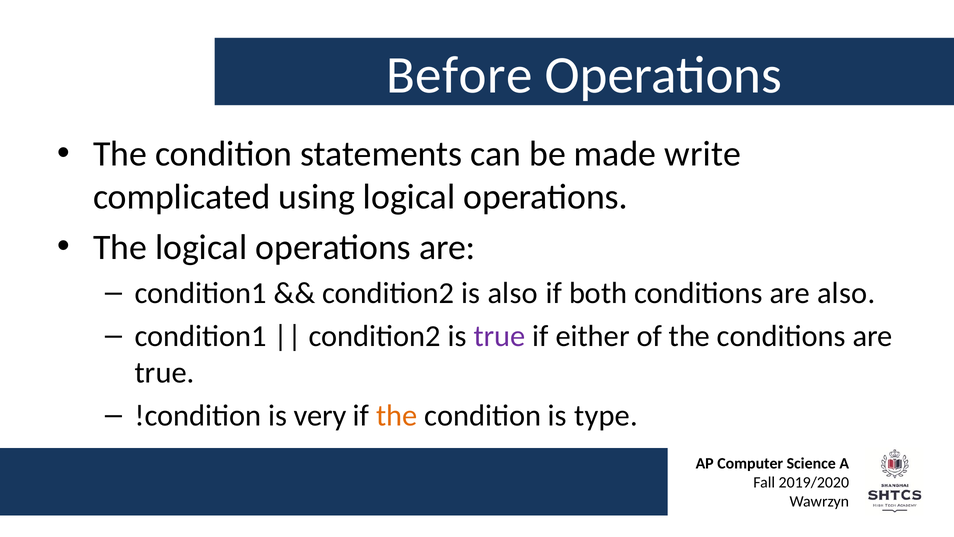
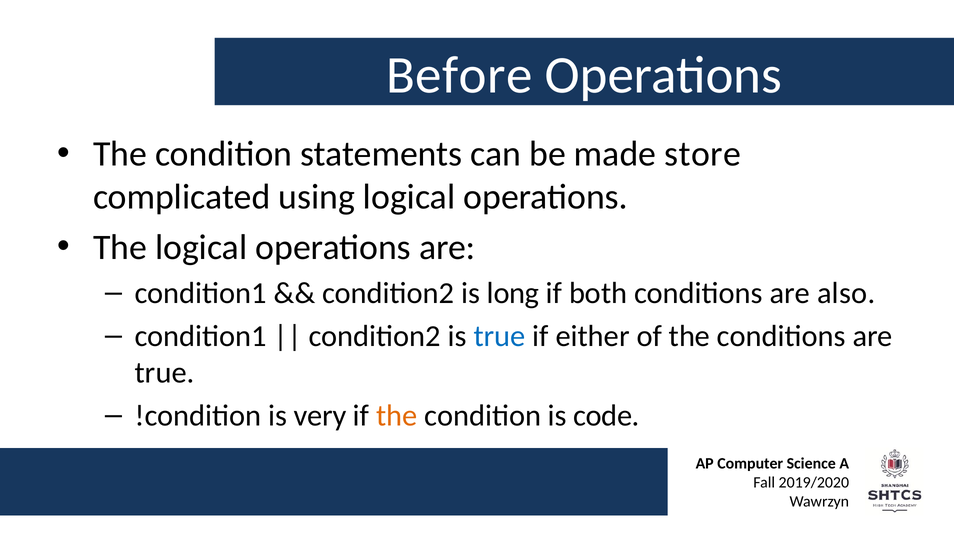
write: write -> store (703, 154)
is also: also -> long (513, 293)
true colour: purple -> blue (499, 336)
type: type -> code (606, 415)
